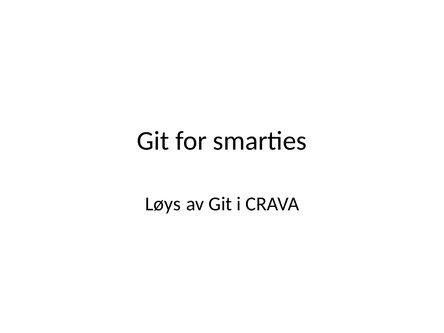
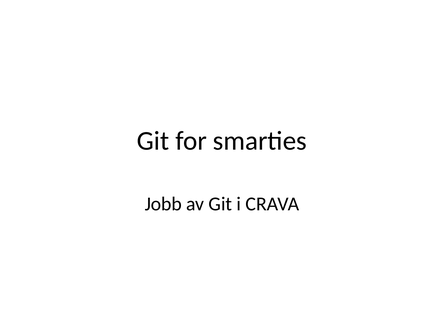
Løys: Løys -> Jobb (163, 204)
